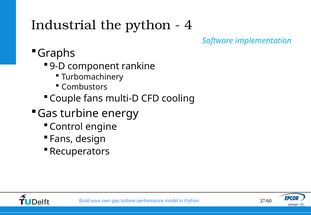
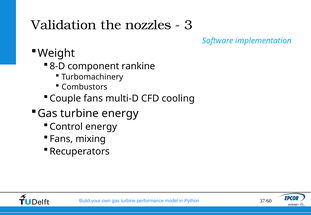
Industrial: Industrial -> Validation (64, 25)
the python: python -> nozzles (148, 25)
4: 4 -> 3 (188, 25)
Graphs: Graphs -> Weight (56, 53)
9-D: 9-D -> 8-D (57, 66)
Control engine: engine -> energy (101, 127)
design: design -> mixing (91, 139)
